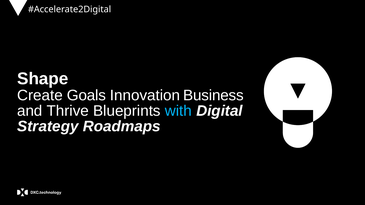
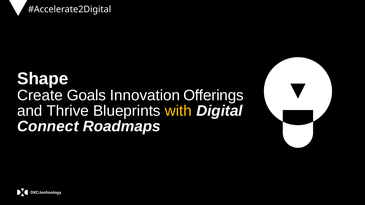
Business: Business -> Offerings (213, 96)
with colour: light blue -> yellow (178, 111)
Strategy: Strategy -> Connect (48, 127)
